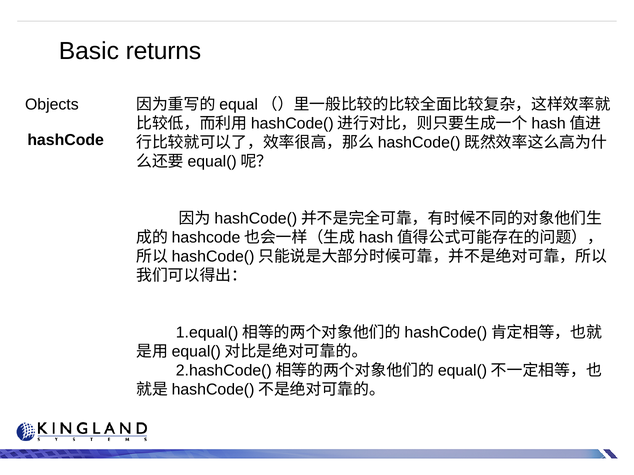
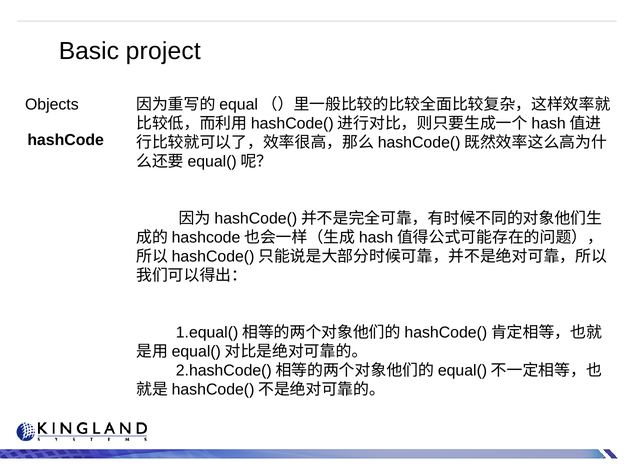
returns: returns -> project (163, 51)
